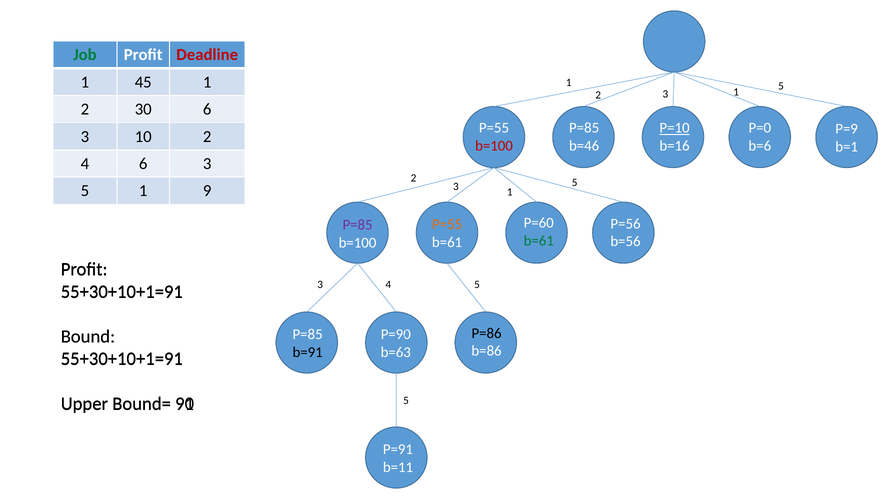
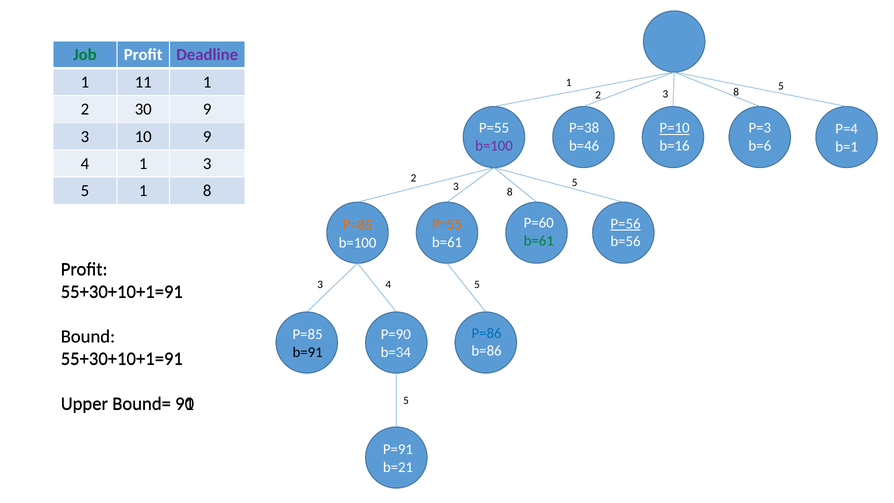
Deadline colour: red -> purple (207, 55)
45: 45 -> 11 (143, 82)
1: 1 -> 8 (736, 92)
30 6: 6 -> 9 (207, 109)
P=85: P=85 -> P=38 (584, 128)
P=0: P=0 -> P=3 (760, 128)
P=9: P=9 -> P=4 (847, 129)
10 2: 2 -> 9 (207, 137)
b=100 colour: red -> purple (494, 146)
4 6: 6 -> 1 (143, 164)
1: 1 -> 8 (510, 192)
1 9: 9 -> 8 (207, 191)
P=56 underline: none -> present (626, 224)
P=85 colour: purple -> orange (358, 225)
P=86 colour: black -> blue (487, 333)
b=63: b=63 -> b=34 (396, 352)
b=11: b=11 -> b=21 (398, 467)
